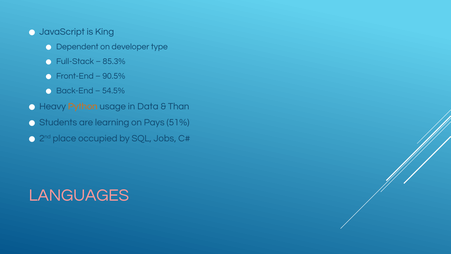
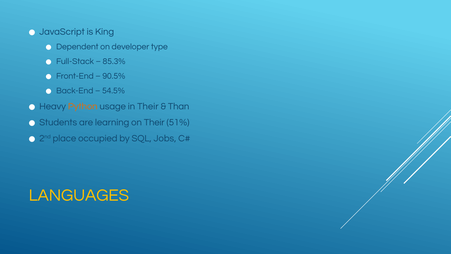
in Data: Data -> Their (148, 106)
on Pays: Pays -> Their (154, 122)
LANGUAGES colour: pink -> yellow (79, 195)
